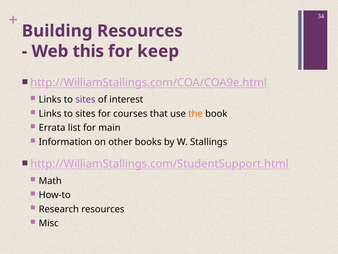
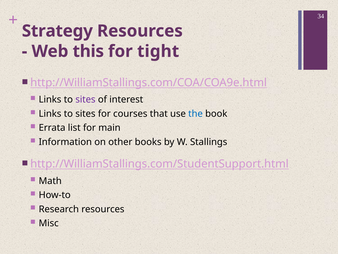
Building: Building -> Strategy (57, 31)
keep: keep -> tight (158, 51)
the colour: orange -> blue (196, 114)
